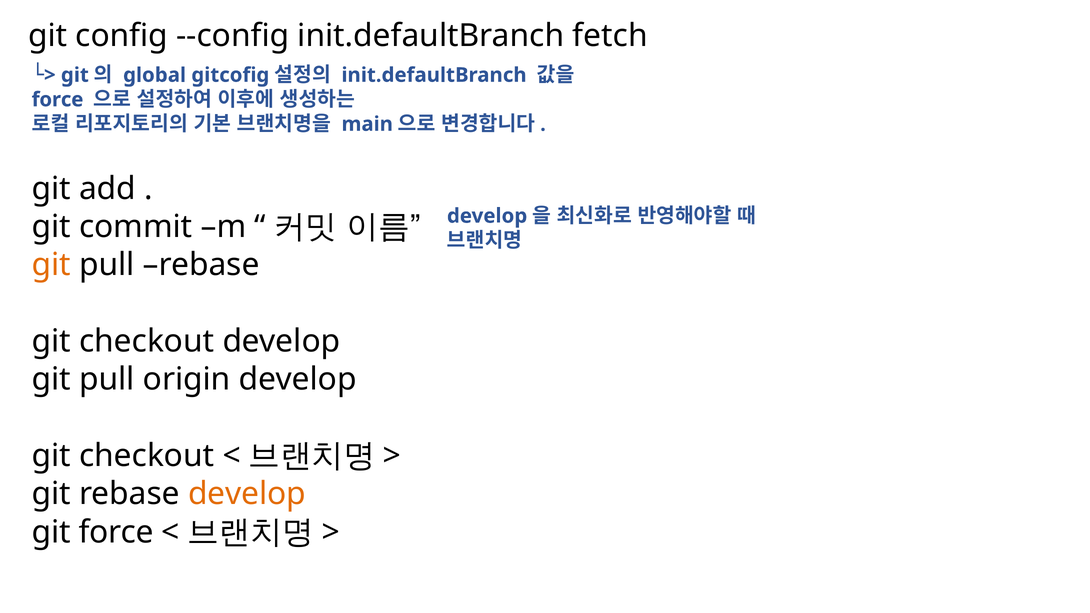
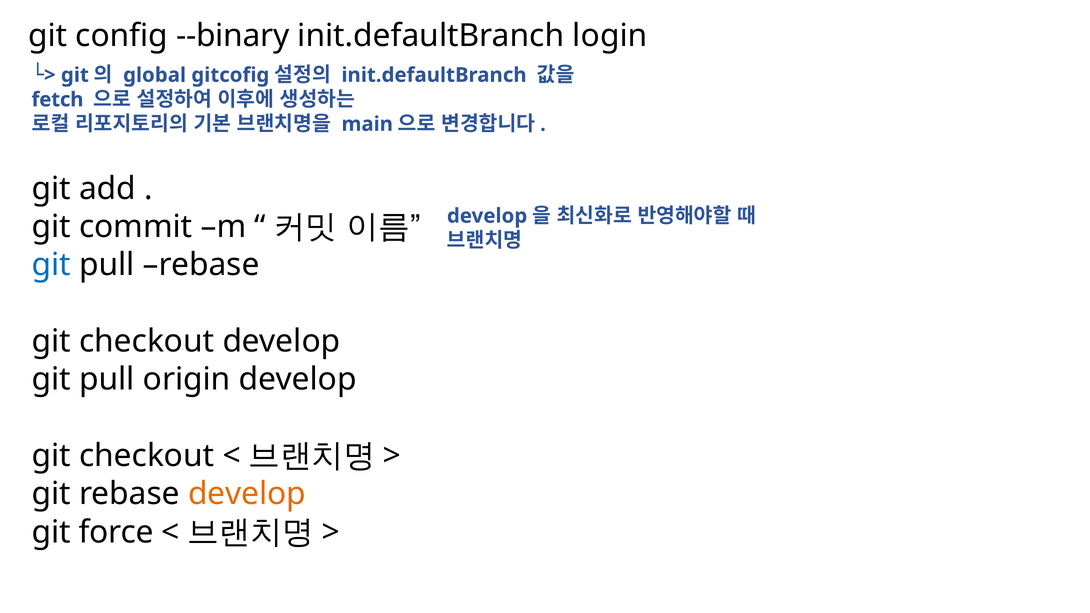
--config: --config -> --binary (233, 36)
fetch: fetch -> login (610, 36)
force: force -> fetch (58, 100)
git colour: orange -> blue (51, 265)
